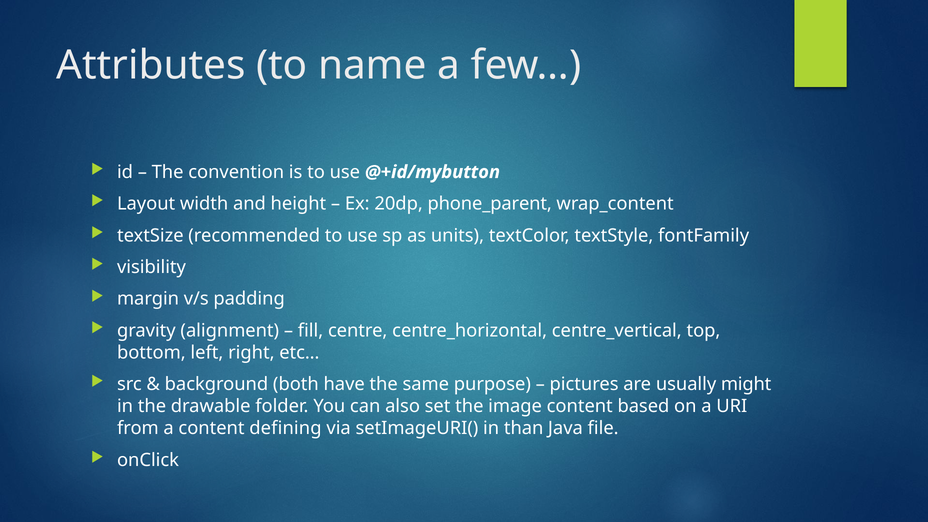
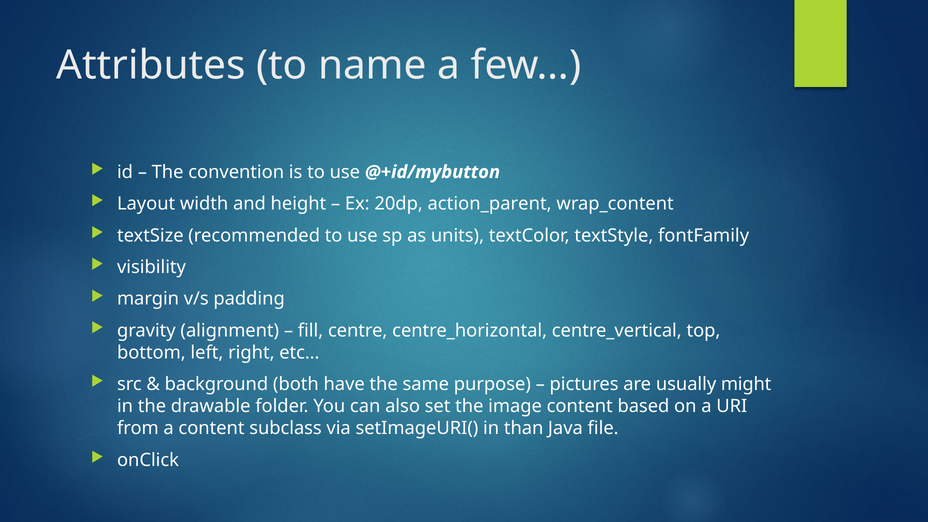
phone_parent: phone_parent -> action_parent (490, 204)
defining: defining -> subclass (286, 428)
